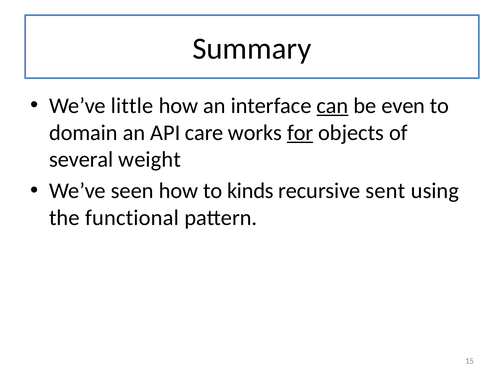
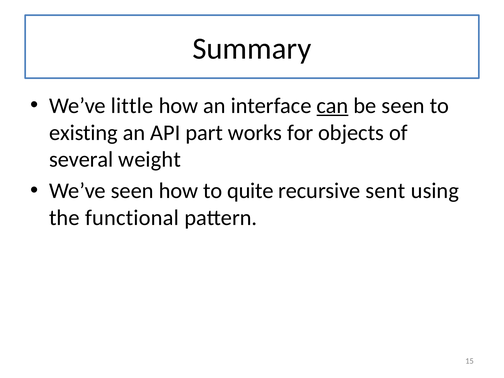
be even: even -> seen (403, 106)
domain: domain -> existing (83, 133)
care: care -> part (204, 133)
for underline: present -> none (300, 133)
kinds: kinds -> quite (250, 191)
